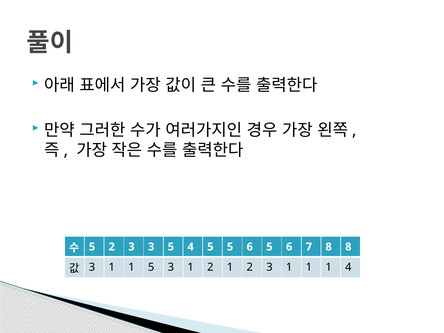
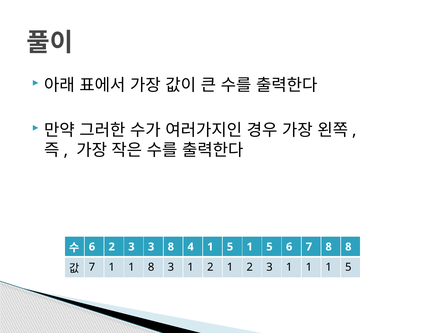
5: 5 -> 6 (92, 247)
3 5: 5 -> 8 (171, 247)
4 5: 5 -> 1 (210, 247)
6: 6 -> 1 (250, 247)
3: 3 -> 7 (92, 267)
1 5: 5 -> 8 (151, 267)
1 1 4: 4 -> 5 (348, 267)
